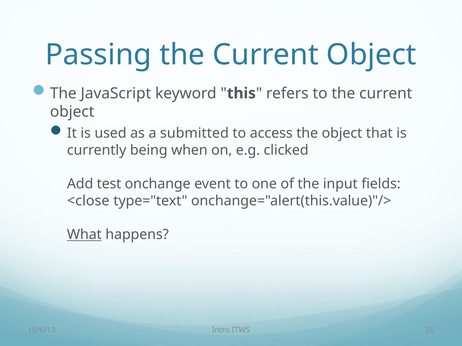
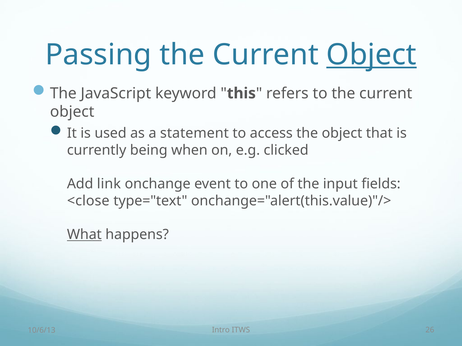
Object underline: none -> present (371, 55)
submitted: submitted -> statement (194, 133)
test: test -> link (109, 184)
